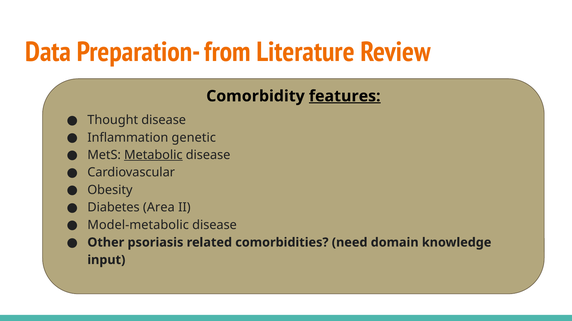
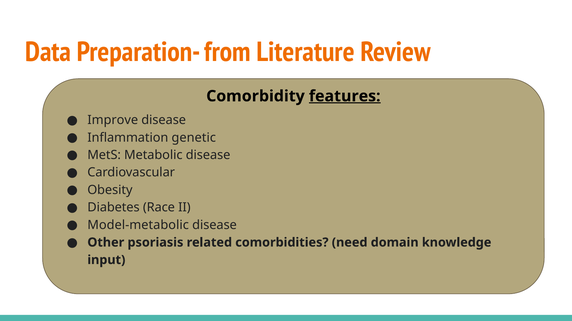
Thought: Thought -> Improve (113, 120)
Metabolic underline: present -> none (153, 155)
Area: Area -> Race (159, 208)
